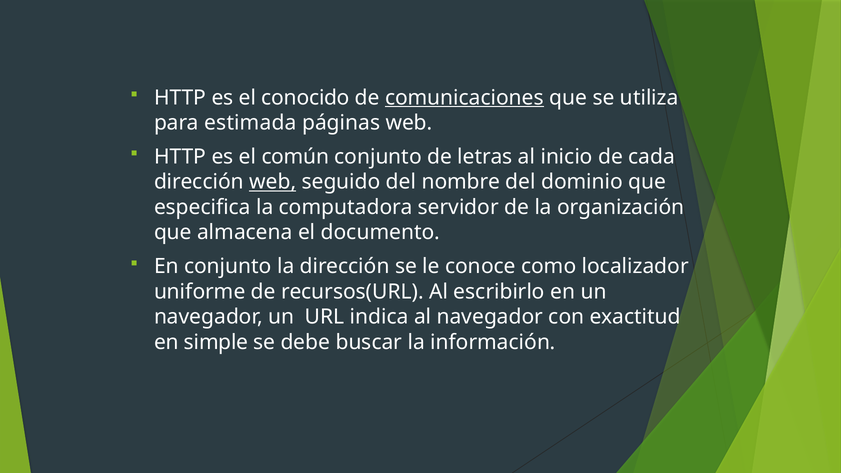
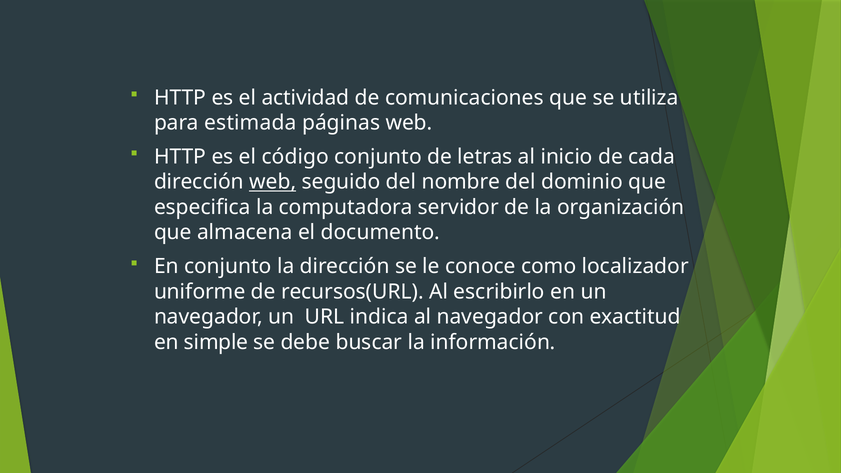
conocido: conocido -> actividad (306, 98)
comunicaciones underline: present -> none (464, 98)
común: común -> código (295, 157)
